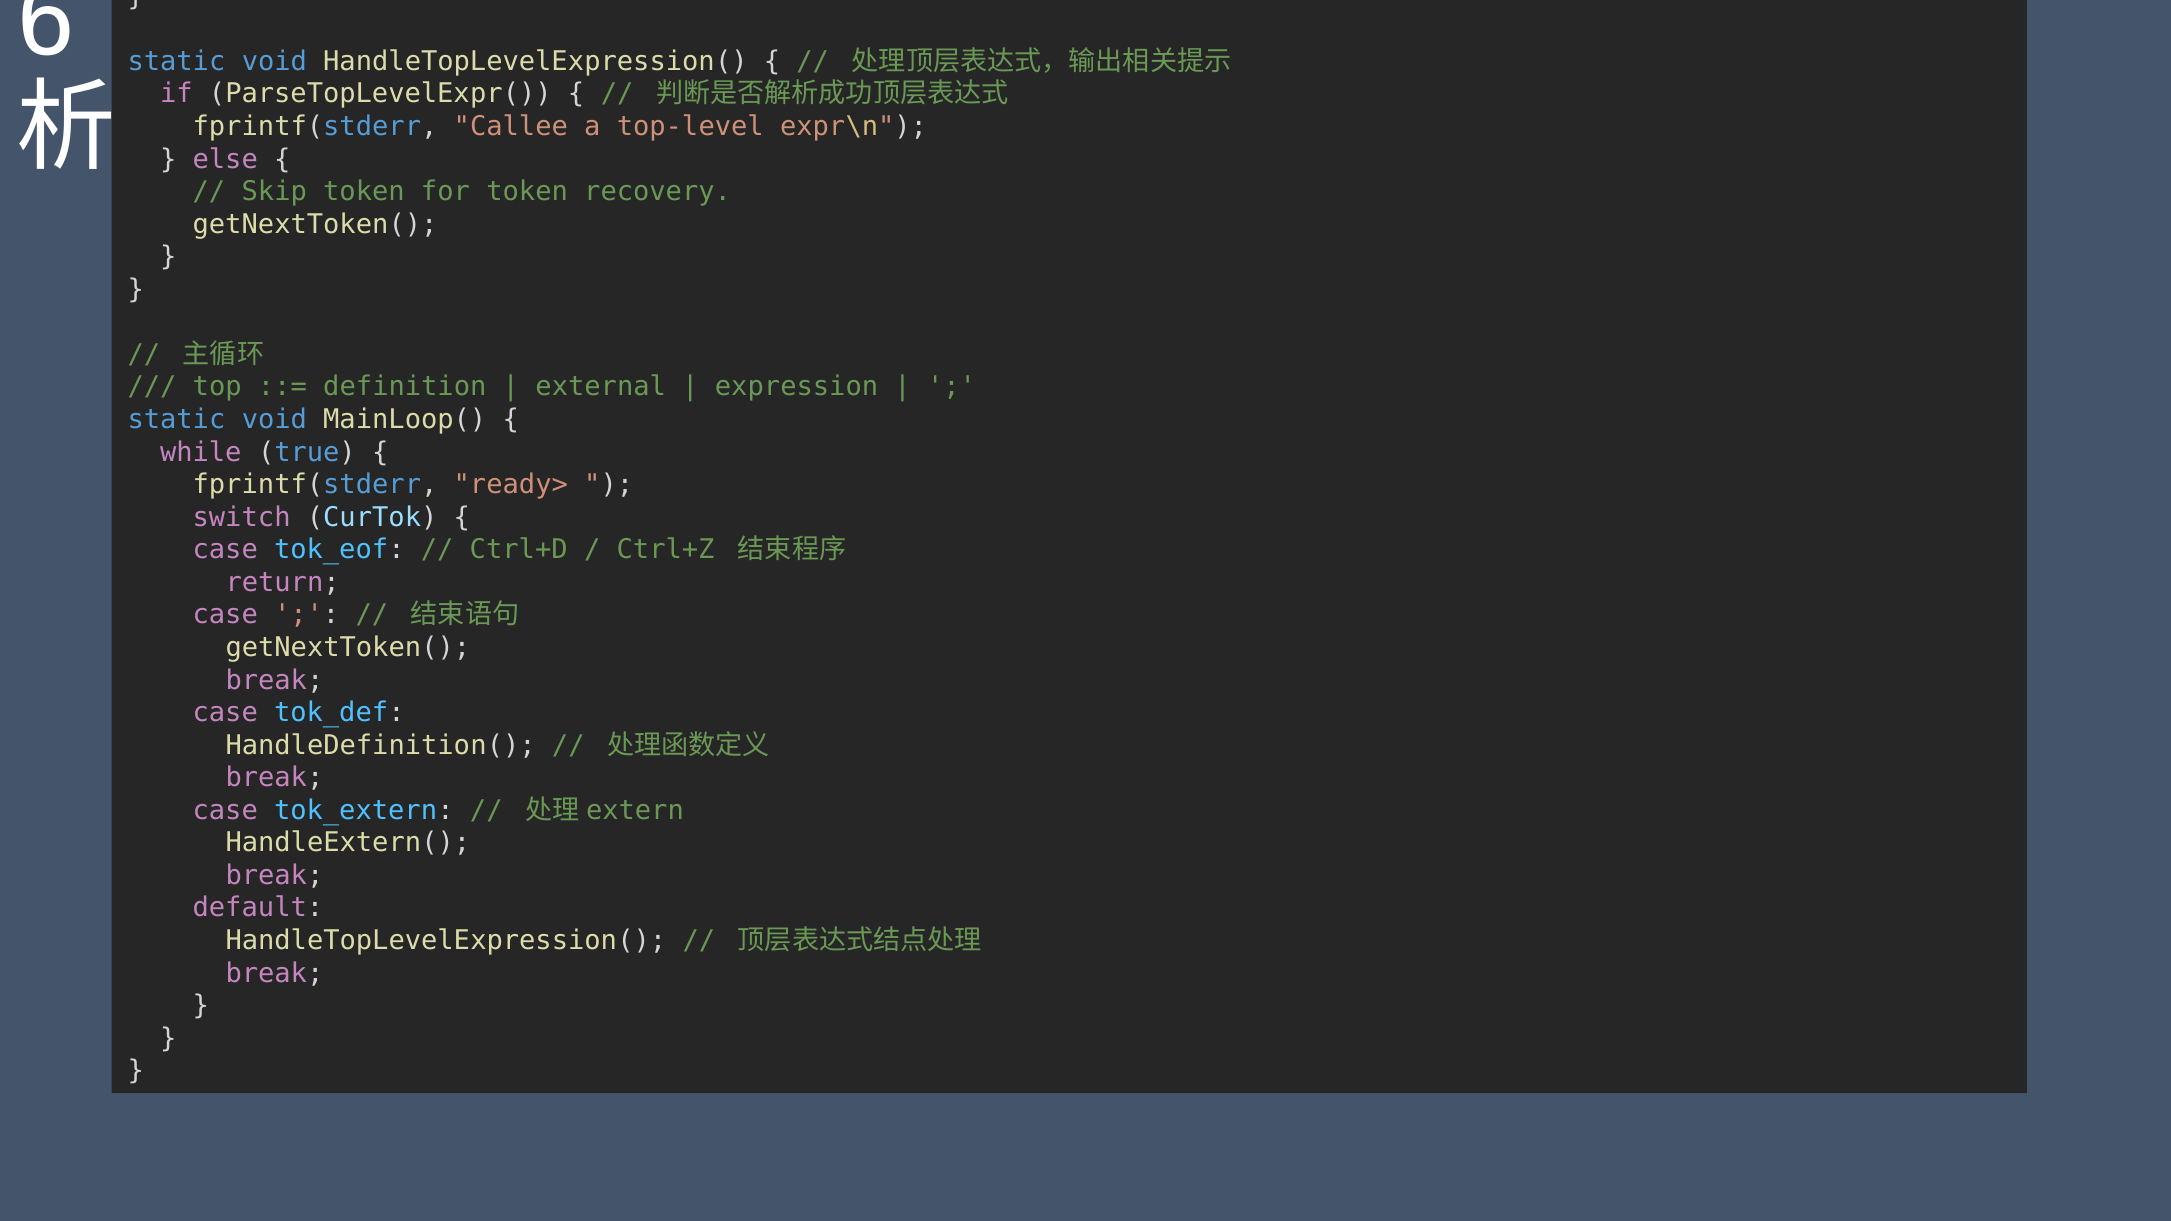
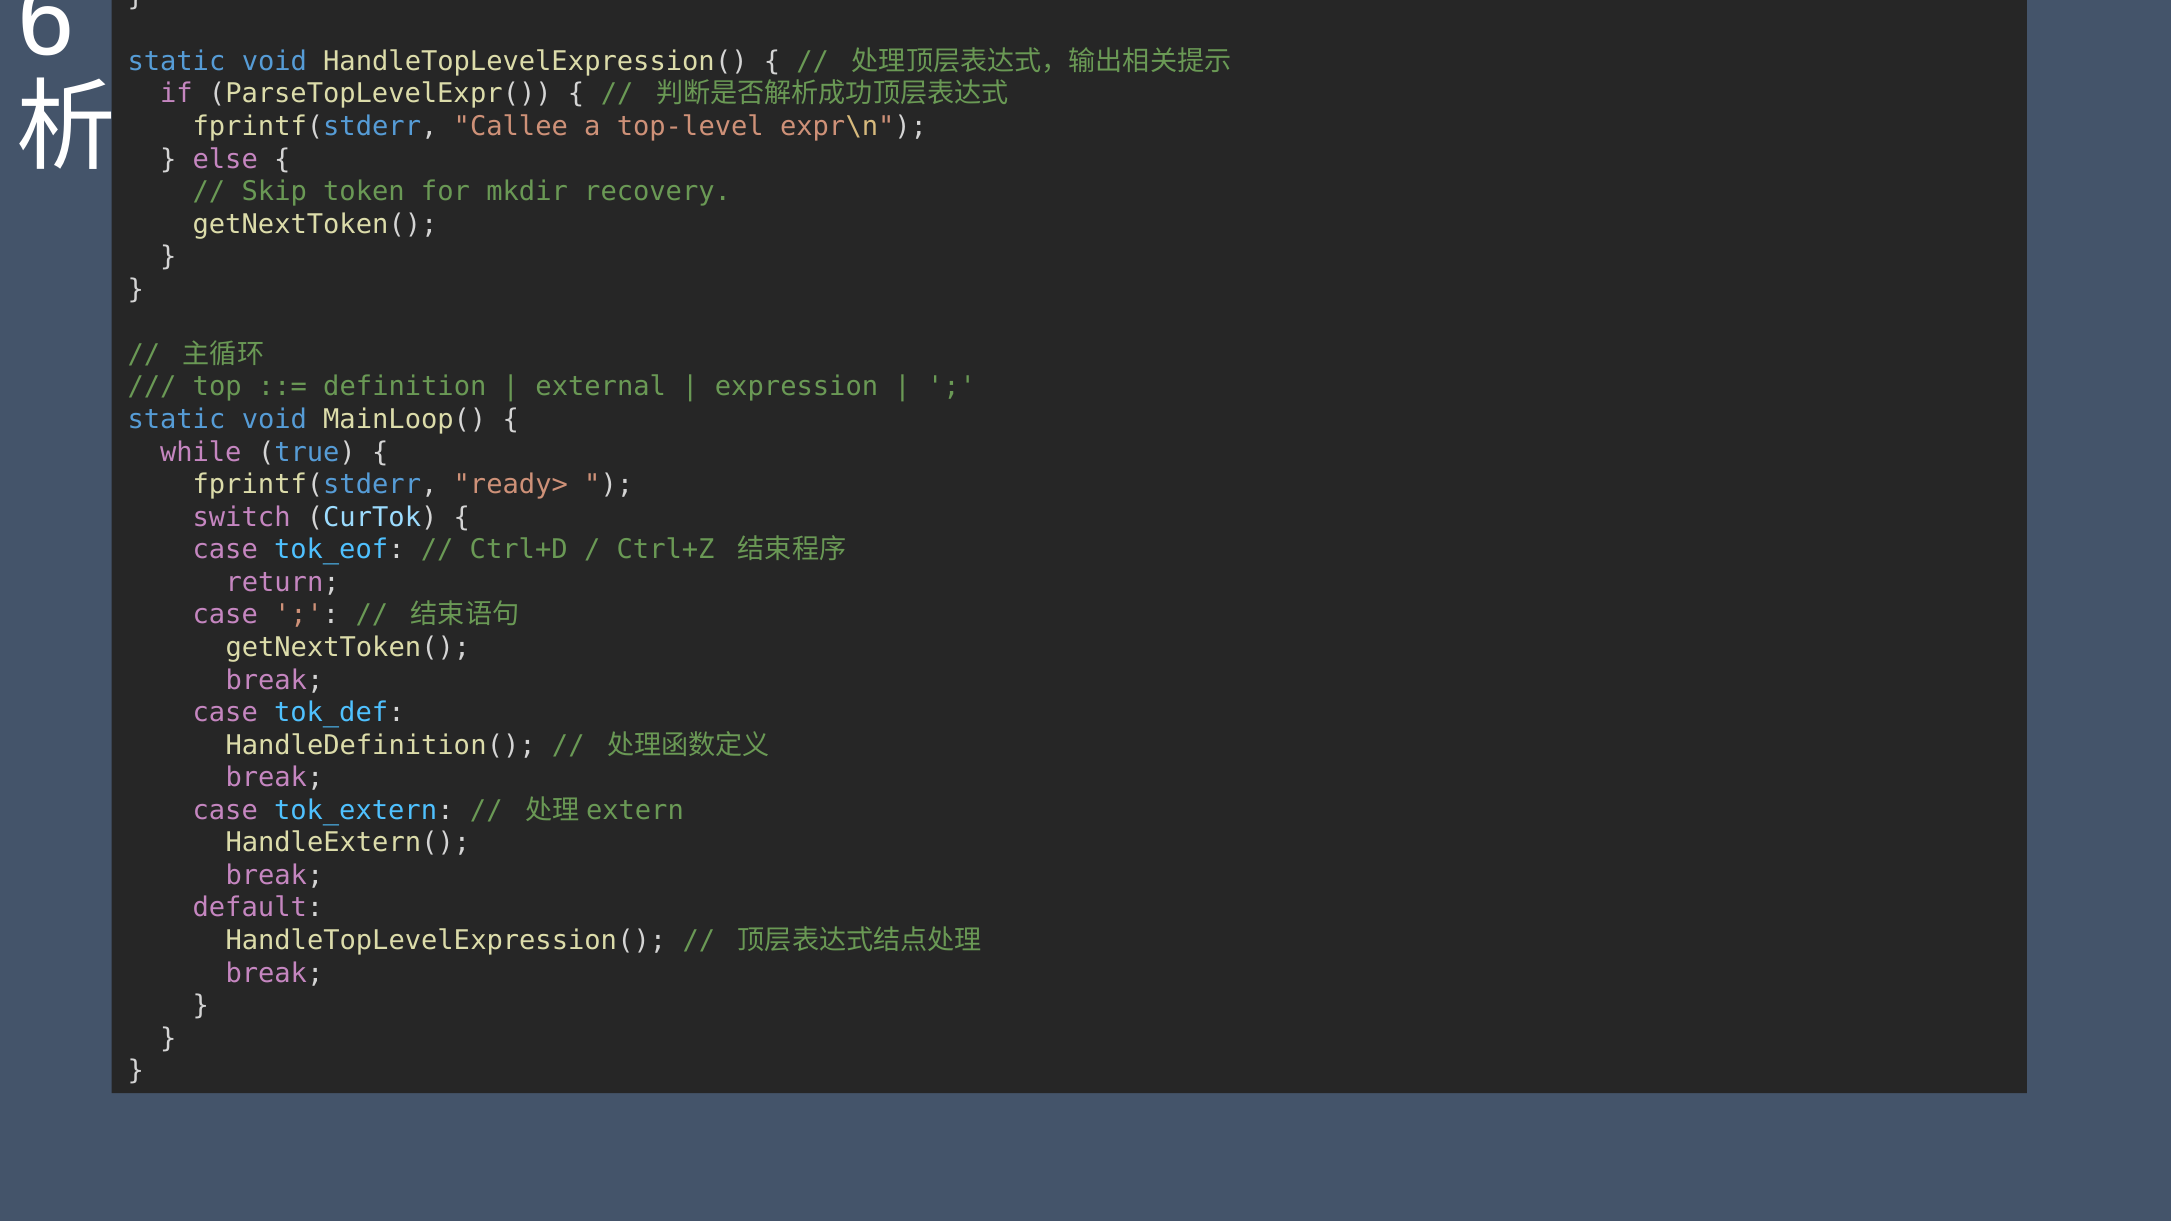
for token: token -> mkdir (527, 192)
